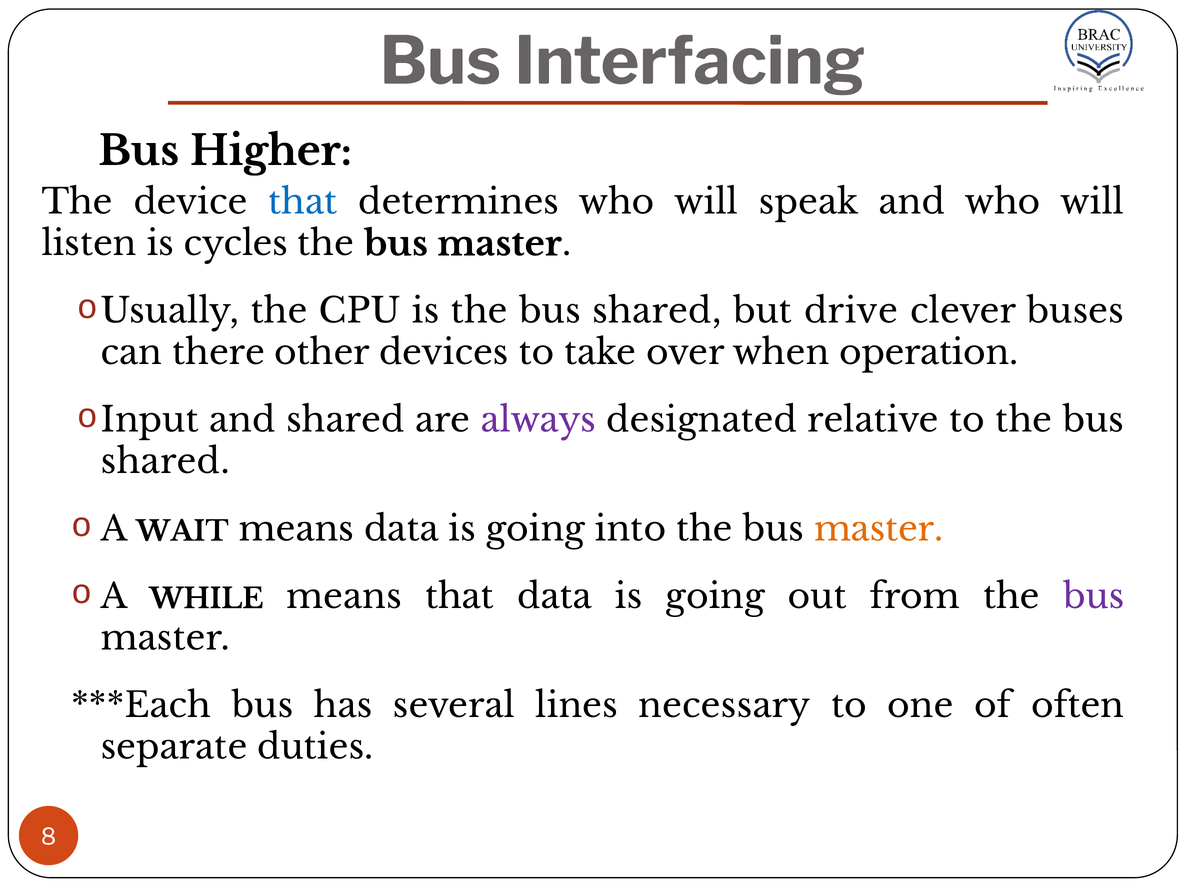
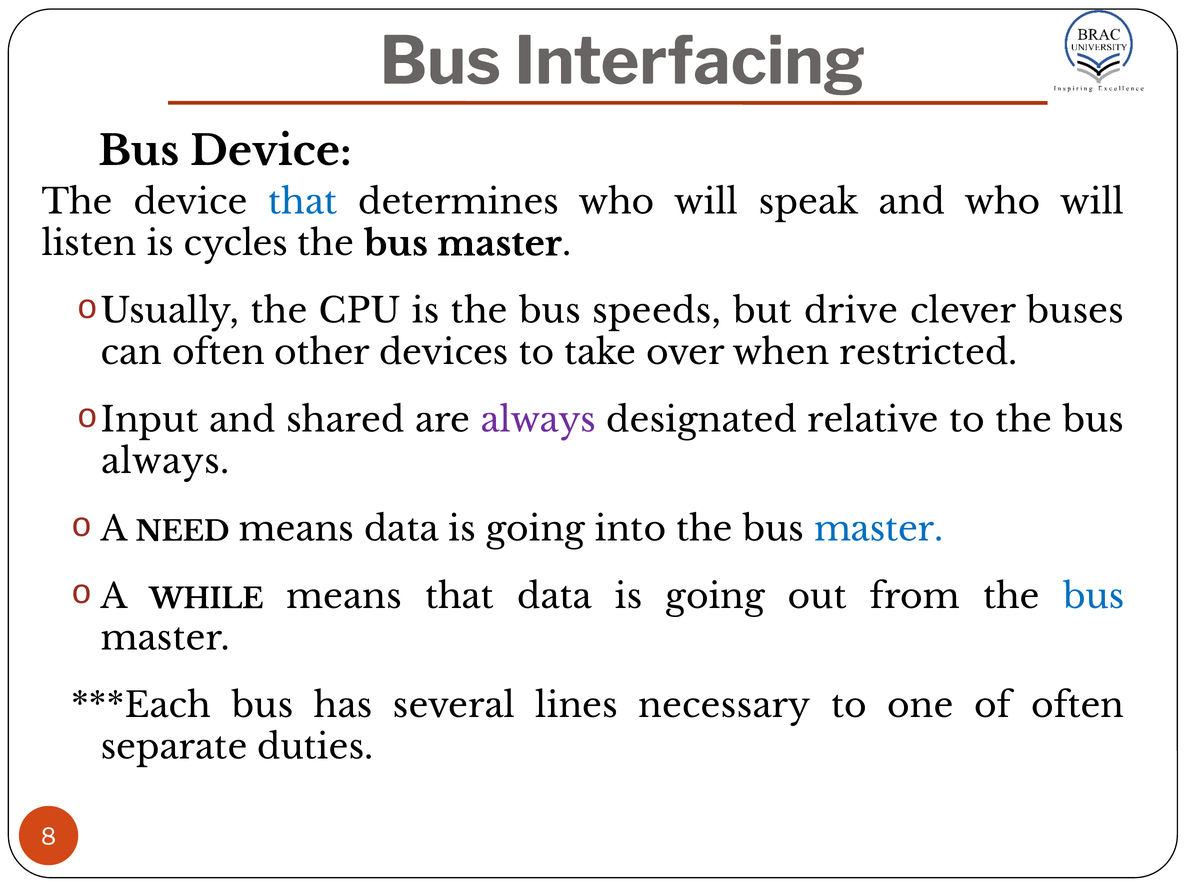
Higher: Higher -> Device (271, 151)
is the bus shared: shared -> speeds (657, 311)
can there: there -> often (219, 353)
operation: operation -> restricted (929, 353)
shared: shared -> always (165, 462)
WAIT: WAIT -> NEED (183, 531)
master colour: orange -> blue (879, 529)
bus colour: purple -> blue (1094, 596)
